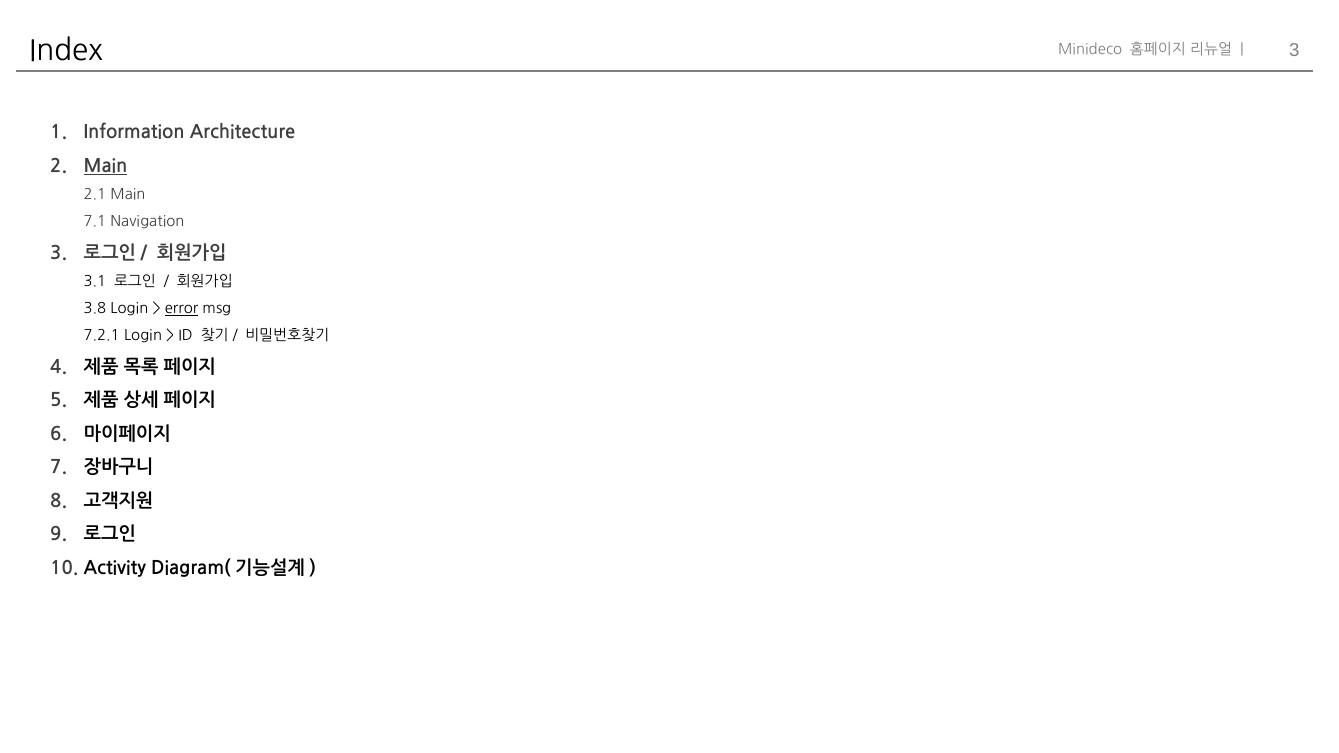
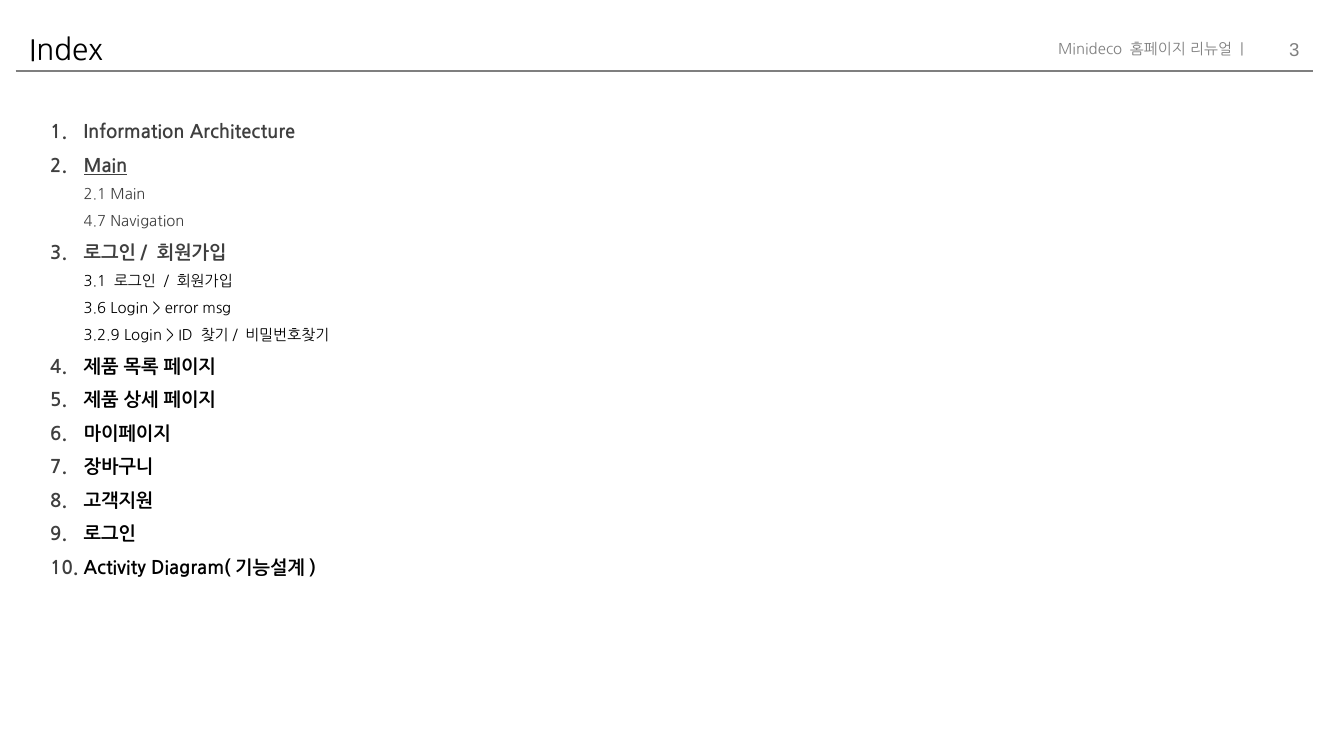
7.1: 7.1 -> 4.7 (95, 222)
3.8: 3.8 -> 3.6 (95, 309)
error underline: present -> none (181, 309)
7.2.1: 7.2.1 -> 3.2.9 (102, 335)
